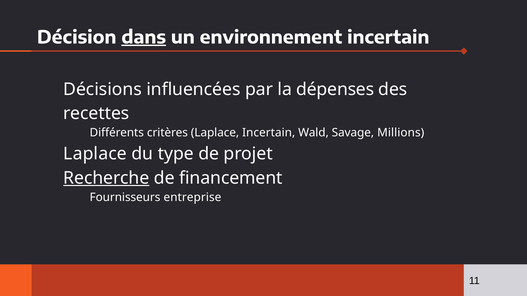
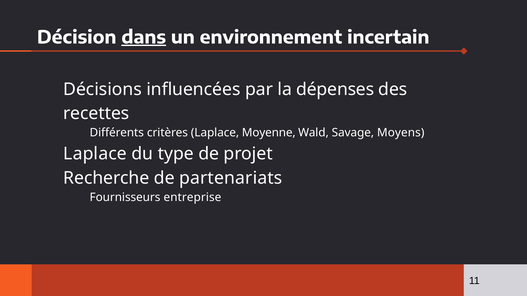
Laplace Incertain: Incertain -> Moyenne (269, 133)
Millions: Millions -> Moyens (401, 133)
Recherche underline: present -> none (106, 178)
financement: financement -> partenariats (231, 178)
